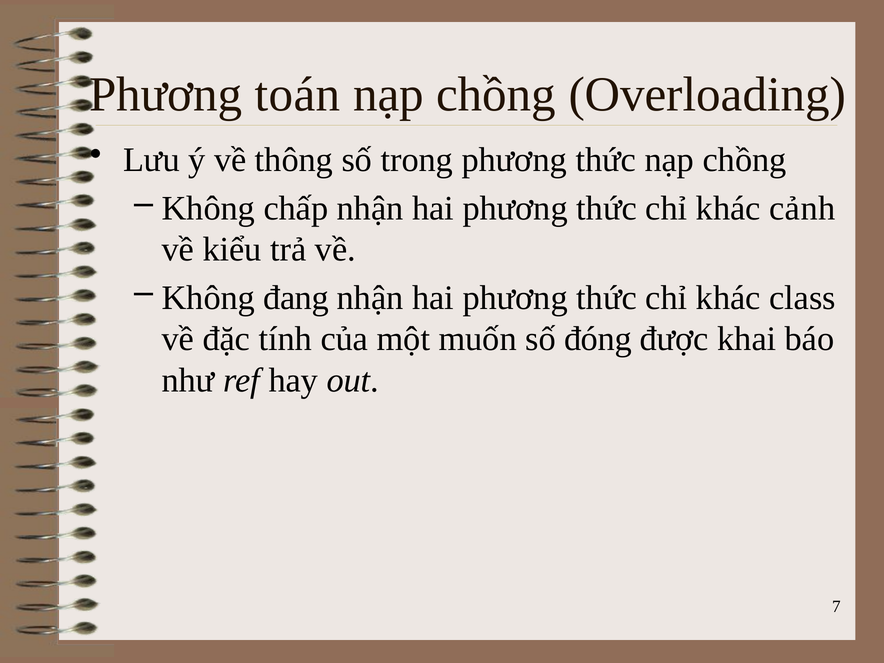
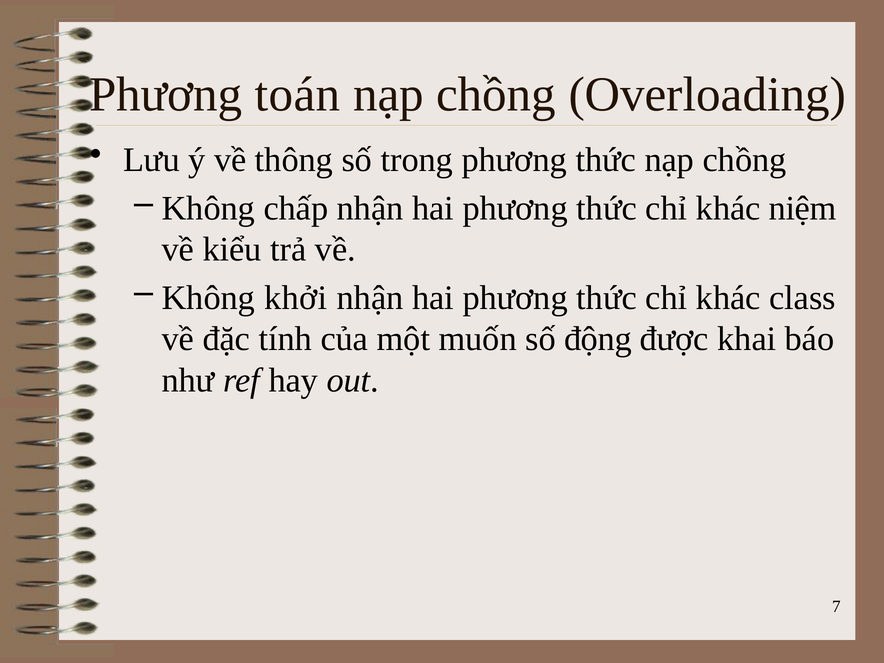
cảnh: cảnh -> niệm (803, 208)
đang: đang -> khởi (296, 298)
đóng: đóng -> động (598, 339)
